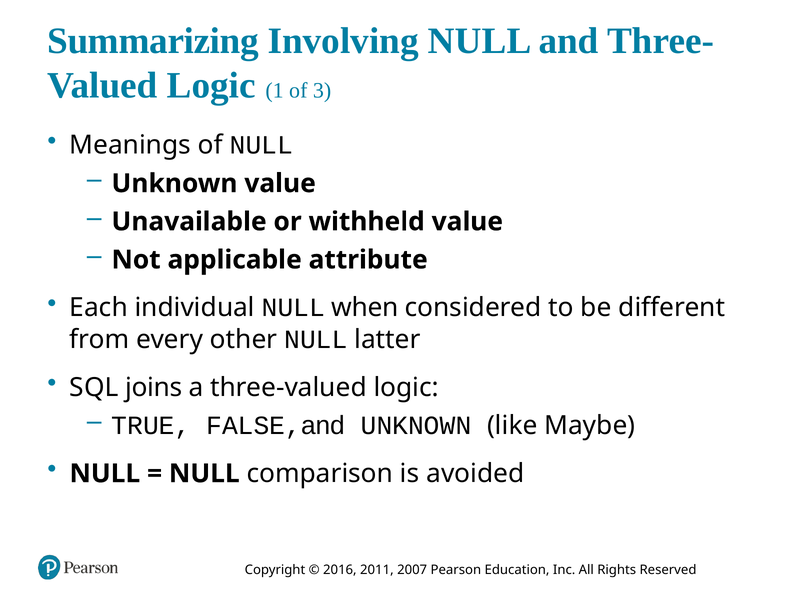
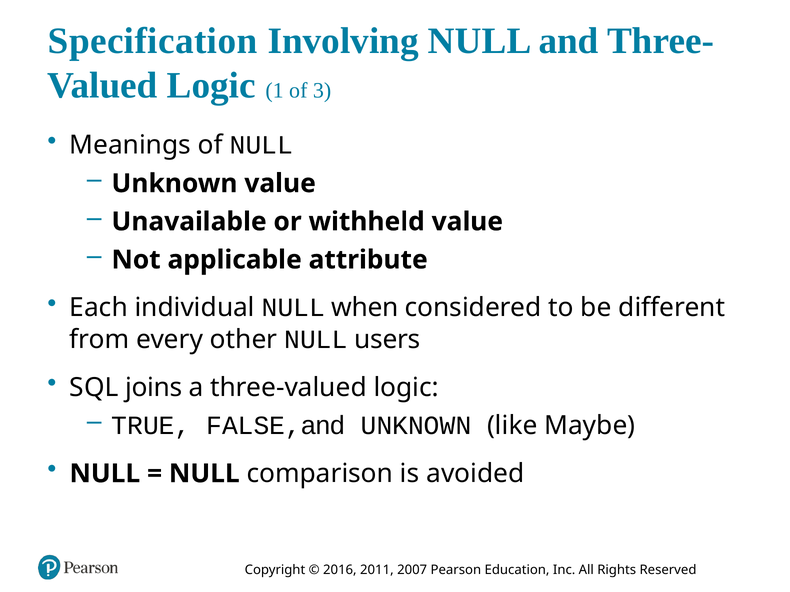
Summarizing: Summarizing -> Specification (153, 41)
latter: latter -> users (387, 340)
